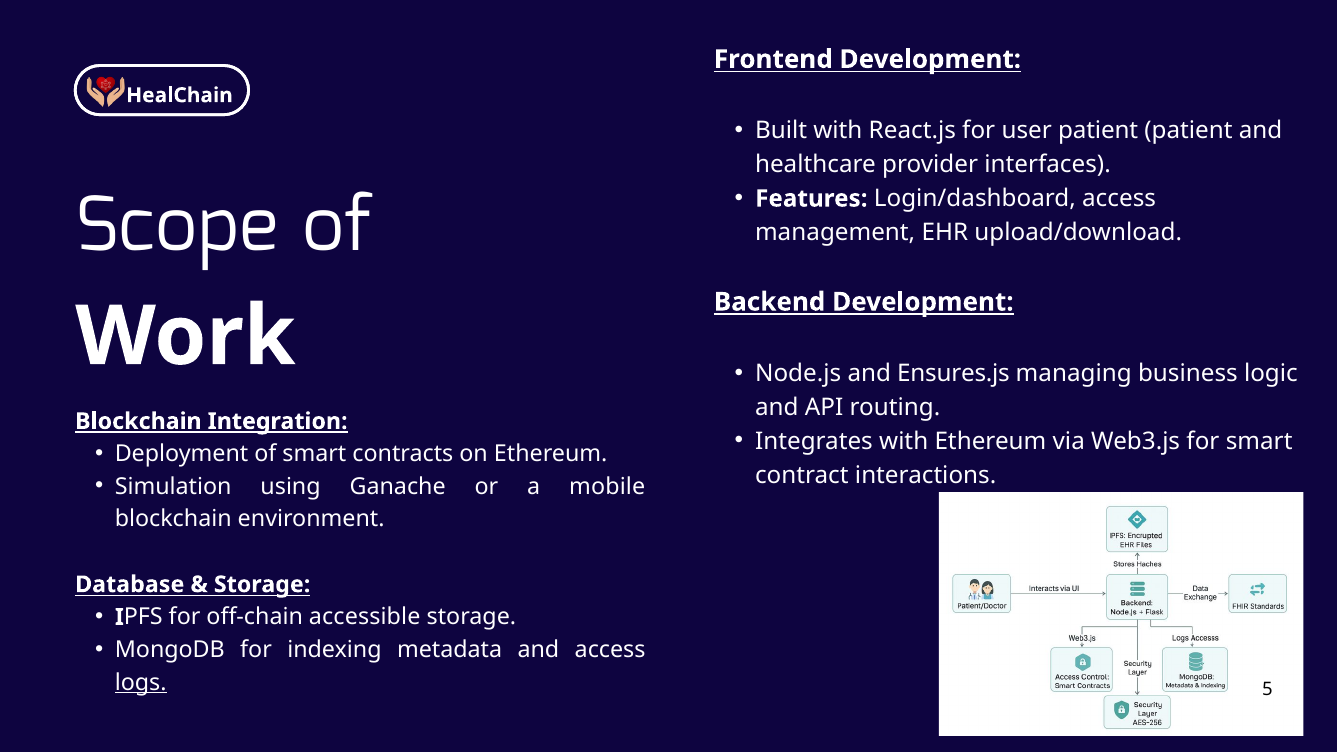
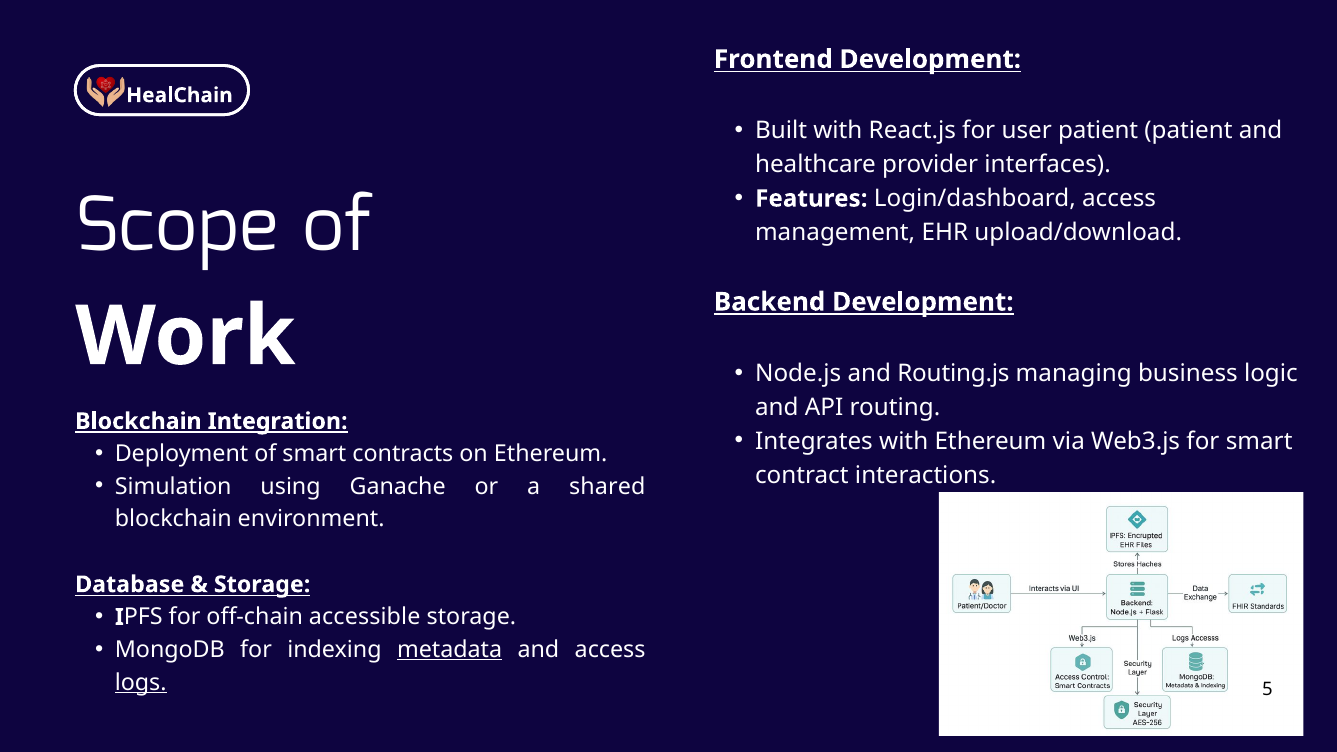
Ensures.js: Ensures.js -> Routing.js (953, 373)
mobile: mobile -> shared (607, 487)
metadata underline: none -> present (450, 650)
